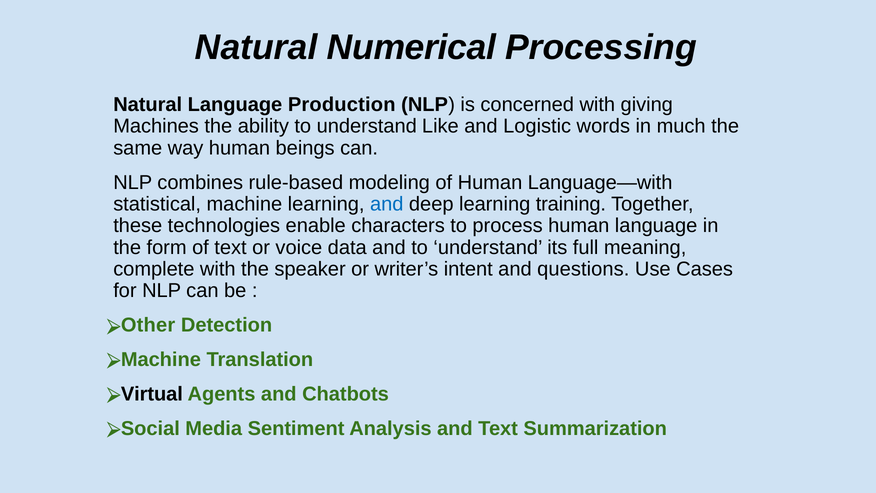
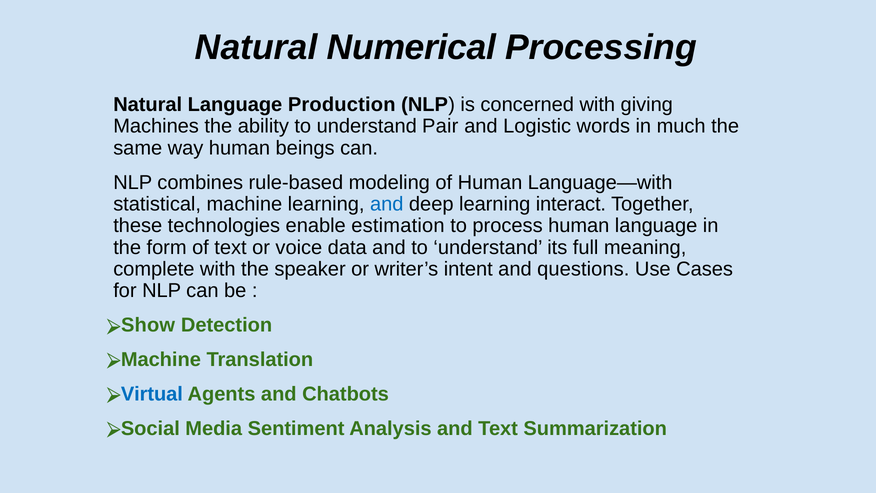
Like: Like -> Pair (440, 126)
training: training -> interact (571, 204)
characters: characters -> estimation (398, 226)
Other: Other -> Show (148, 325)
Virtual colour: black -> blue (152, 394)
